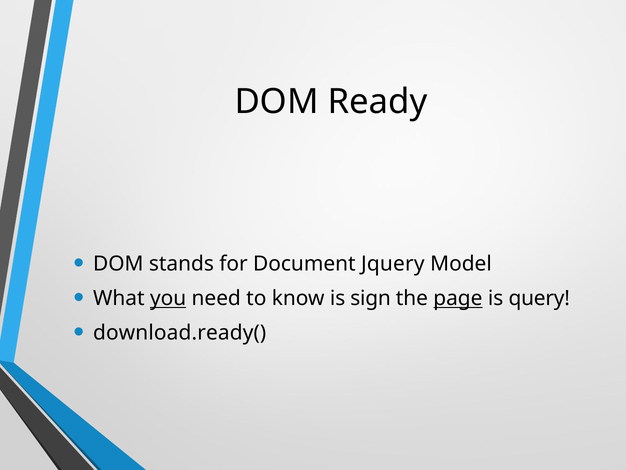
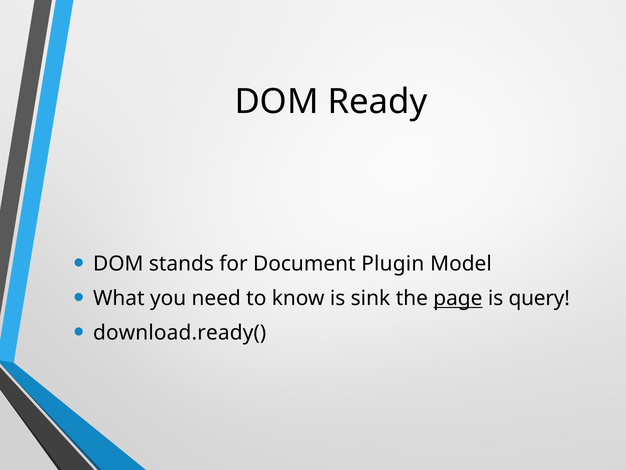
Jquery: Jquery -> Plugin (393, 264)
you underline: present -> none (168, 298)
sign: sign -> sink (370, 298)
